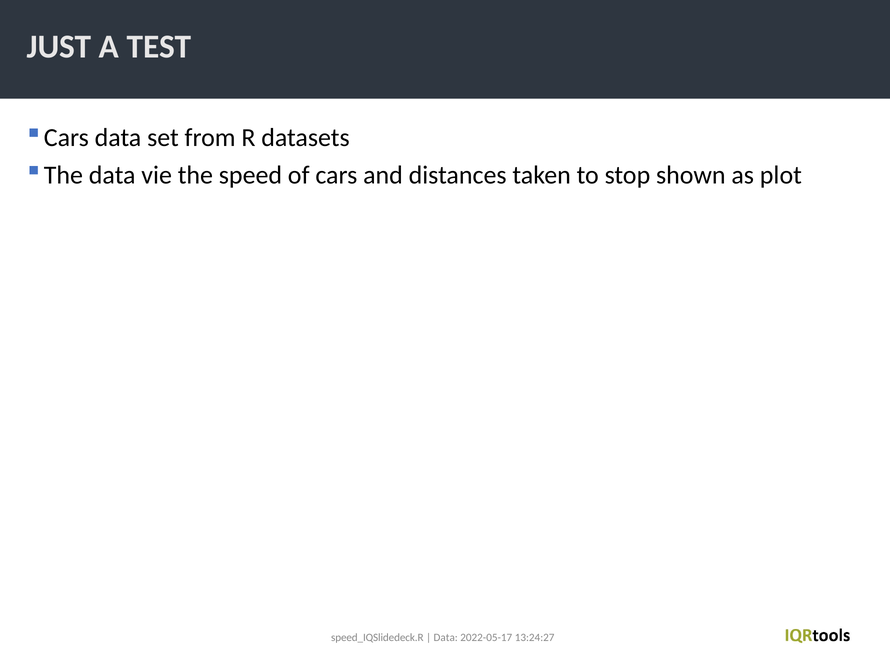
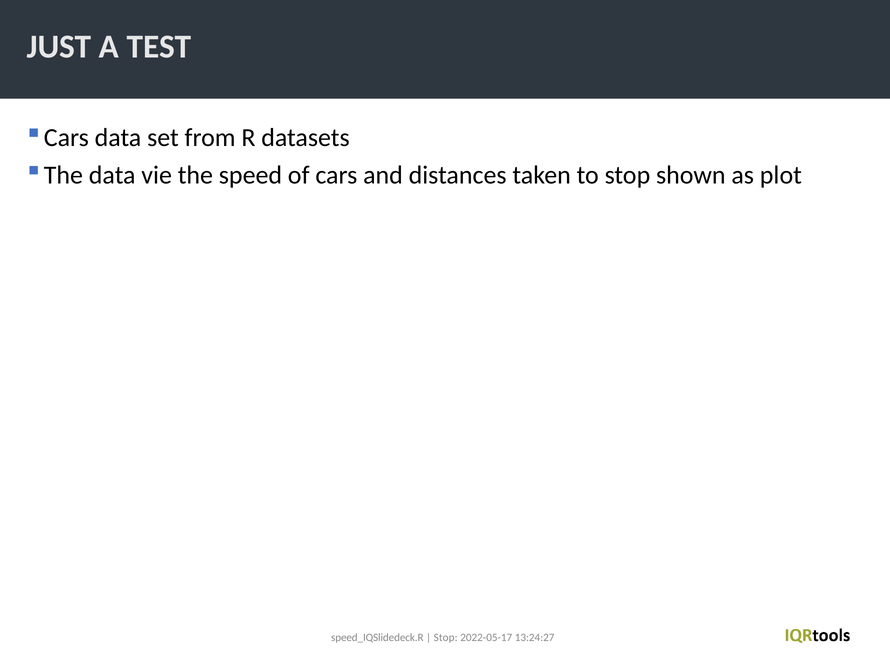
Data: Data -> Stop (446, 637)
